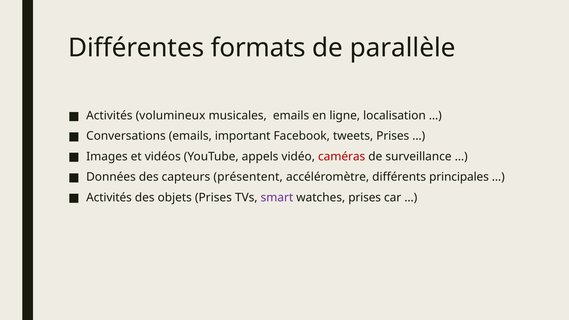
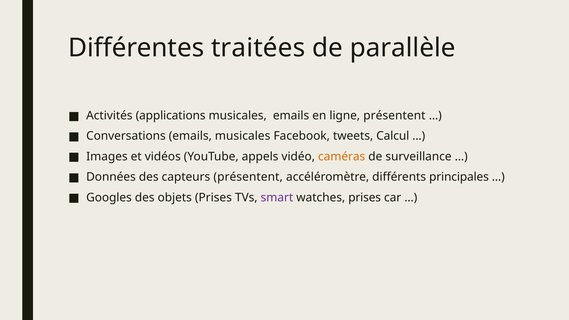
formats: formats -> traitées (258, 48)
volumineux: volumineux -> applications (171, 116)
ligne localisation: localisation -> présentent (394, 116)
emails important: important -> musicales (243, 136)
tweets Prises: Prises -> Calcul (393, 136)
caméras colour: red -> orange (342, 157)
Activités: Activités -> Googles (109, 198)
